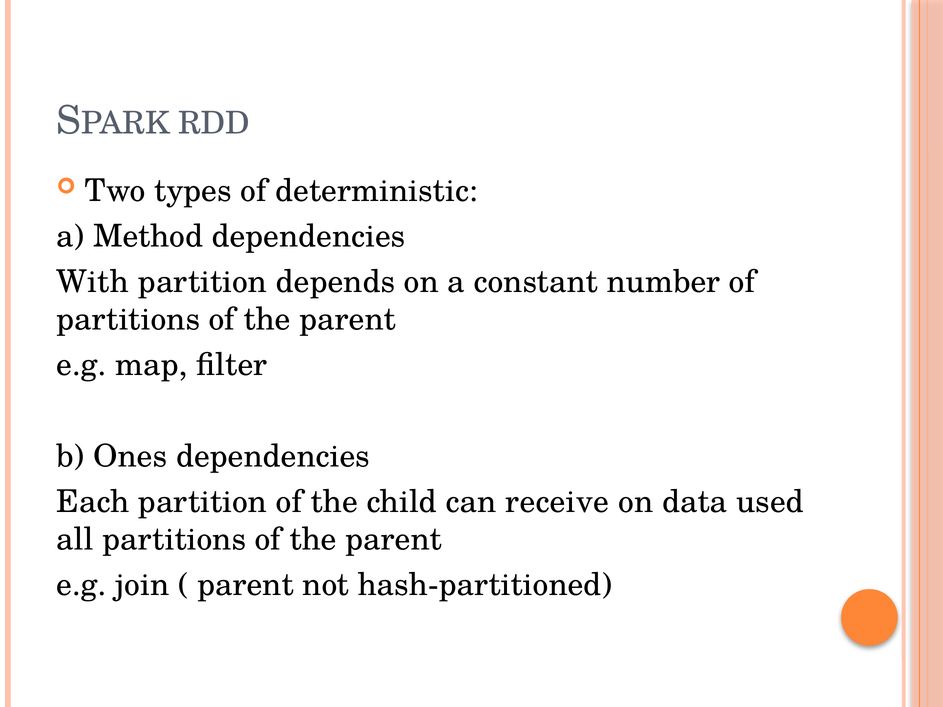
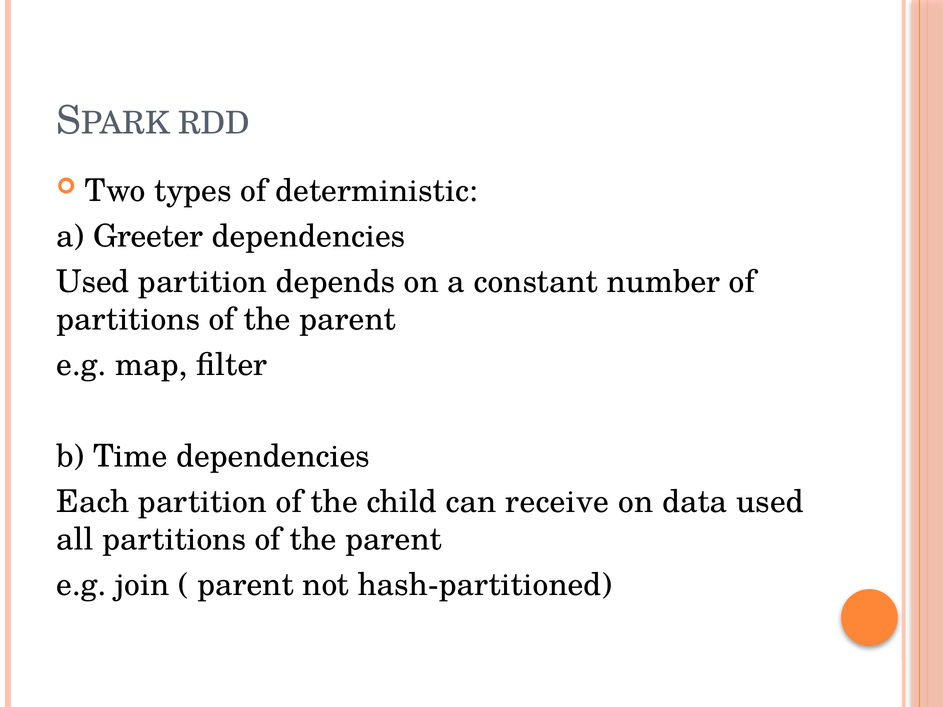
Method: Method -> Greeter (148, 236)
With: With -> Used (93, 282)
Ones: Ones -> Time (130, 456)
